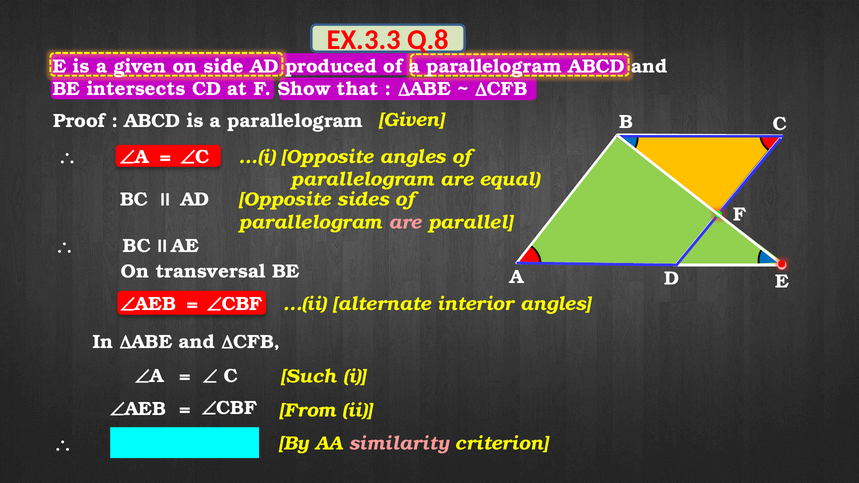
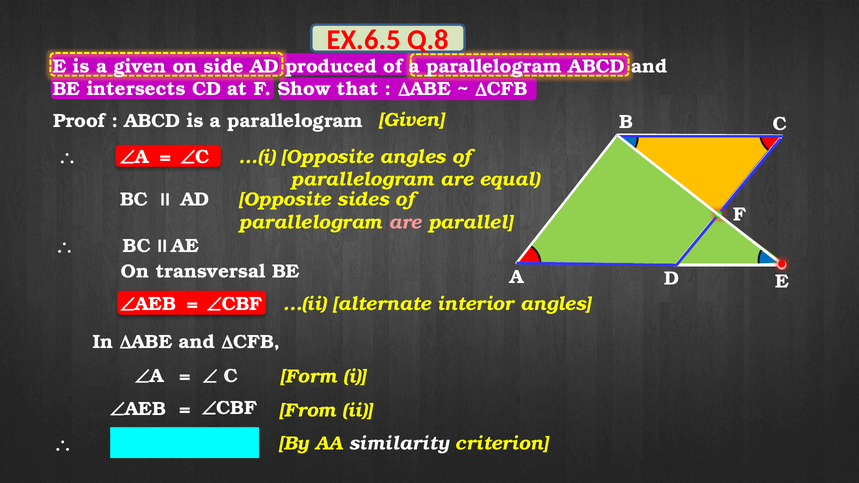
EX.3.3: EX.3.3 -> EX.6.5 (364, 40)
Such: Such -> Form (309, 377)
similarity colour: pink -> white (399, 444)
